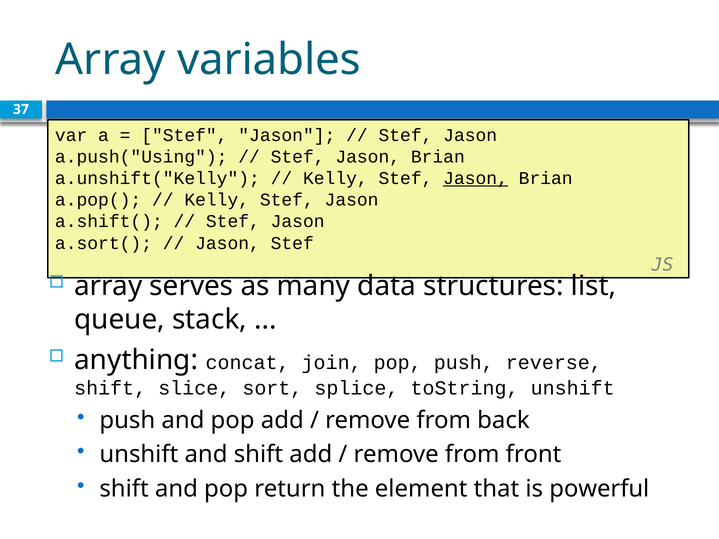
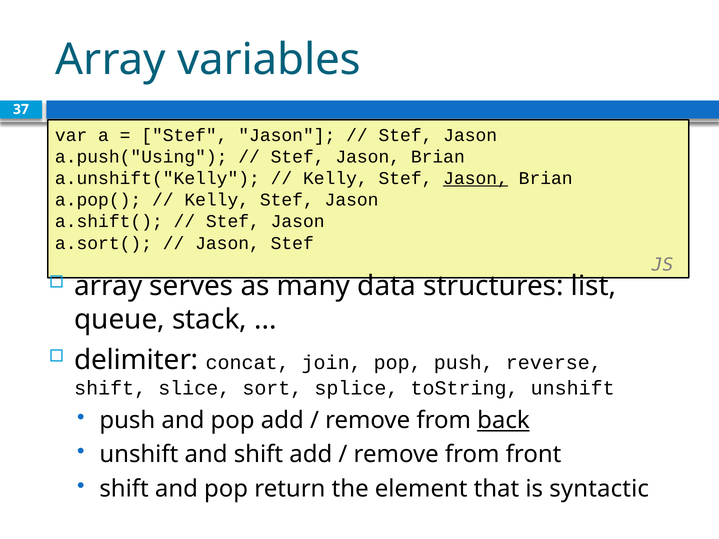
anything: anything -> delimiter (136, 360)
back underline: none -> present (503, 420)
powerful: powerful -> syntactic (599, 489)
